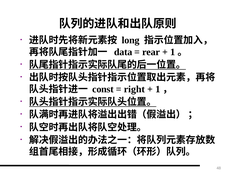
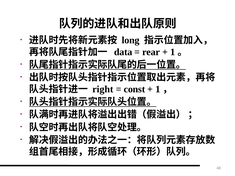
const: const -> right (103, 89)
right: right -> const (134, 89)
